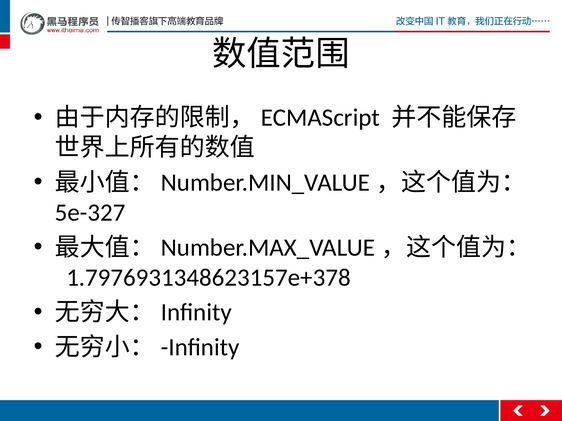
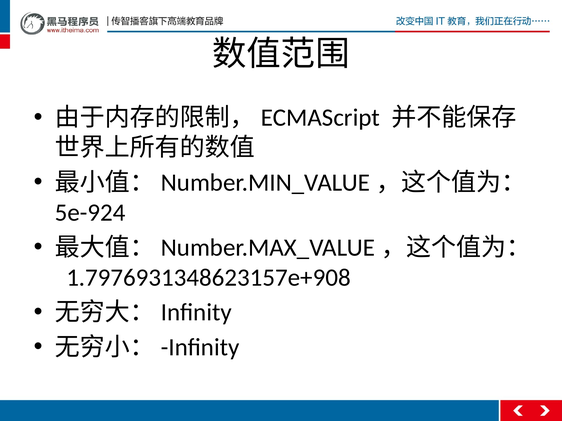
5e-327: 5e-327 -> 5e-924 (90, 213)
1.7976931348623157e+378: 1.7976931348623157e+378 -> 1.7976931348623157e+908 (208, 278)
